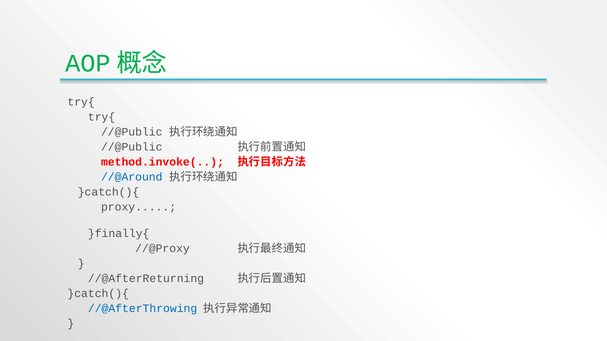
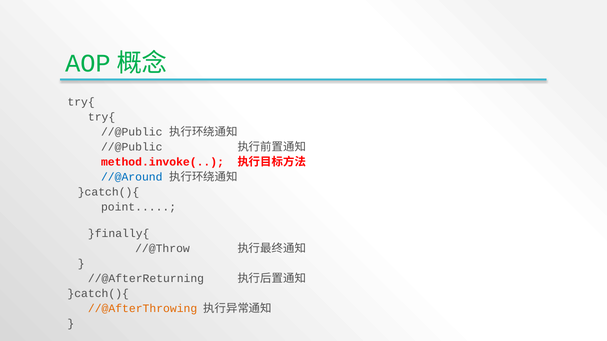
proxy: proxy -> point (139, 208)
//@Proxy: //@Proxy -> //@Throw (162, 249)
//@AfterThrowing colour: blue -> orange (143, 309)
